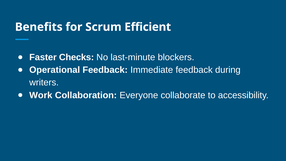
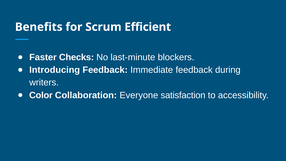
Operational: Operational -> Introducing (55, 70)
Work: Work -> Color (41, 95)
collaborate: collaborate -> satisfaction (183, 95)
